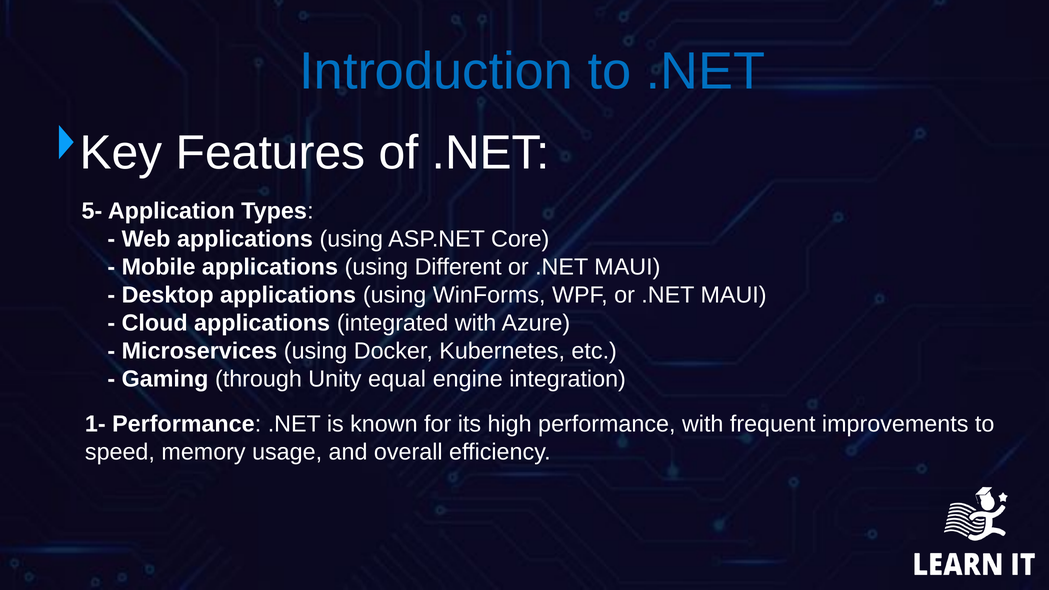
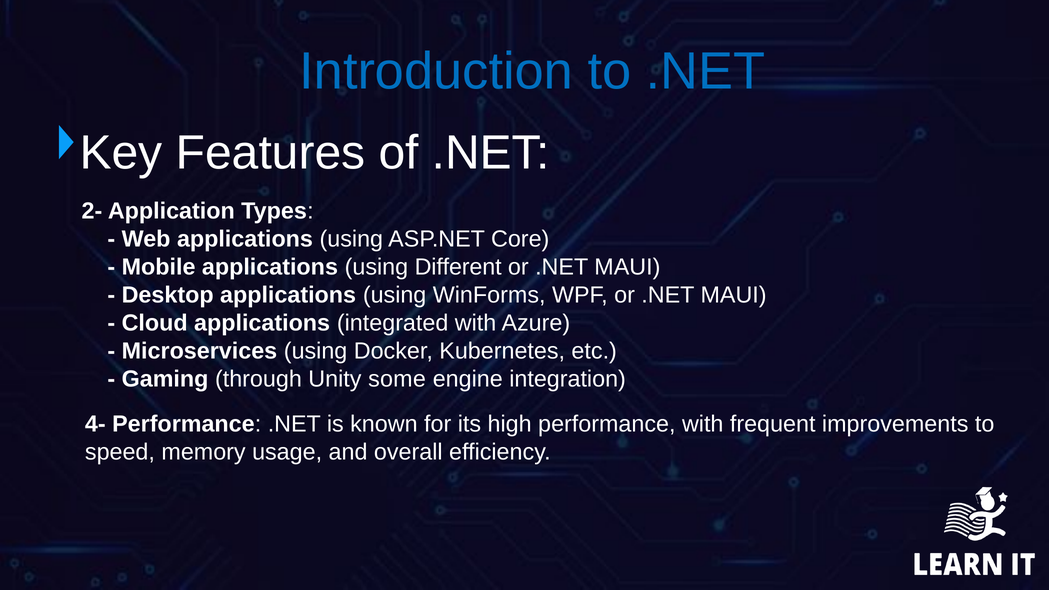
5-: 5- -> 2- (92, 211)
equal: equal -> some (397, 379)
1-: 1- -> 4- (95, 424)
